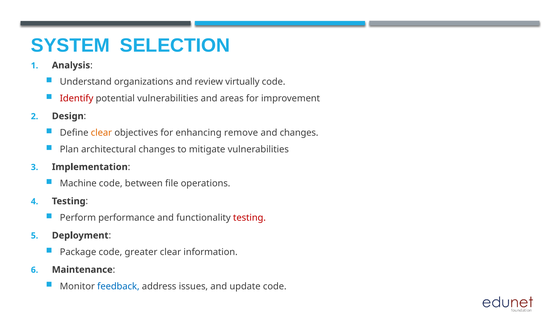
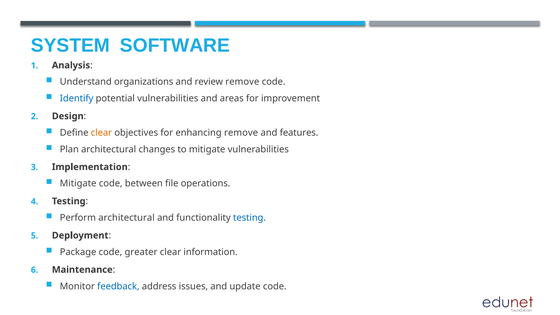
SELECTION: SELECTION -> SOFTWARE (175, 45)
review virtually: virtually -> remove (242, 82)
Identify colour: red -> blue (77, 98)
and changes: changes -> features (299, 133)
Machine: Machine -> Mitigate (78, 184)
Perform performance: performance -> architectural (126, 218)
testing colour: red -> blue (249, 218)
